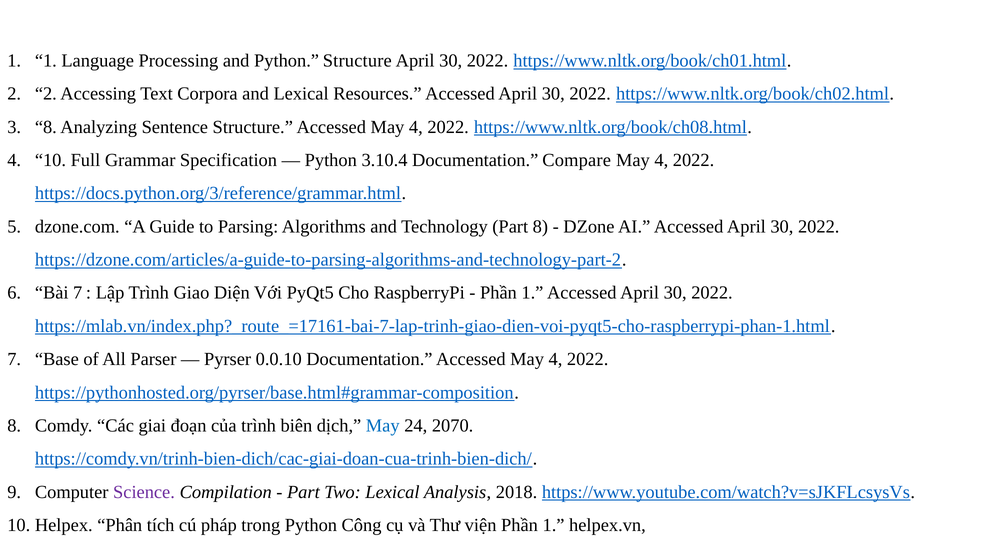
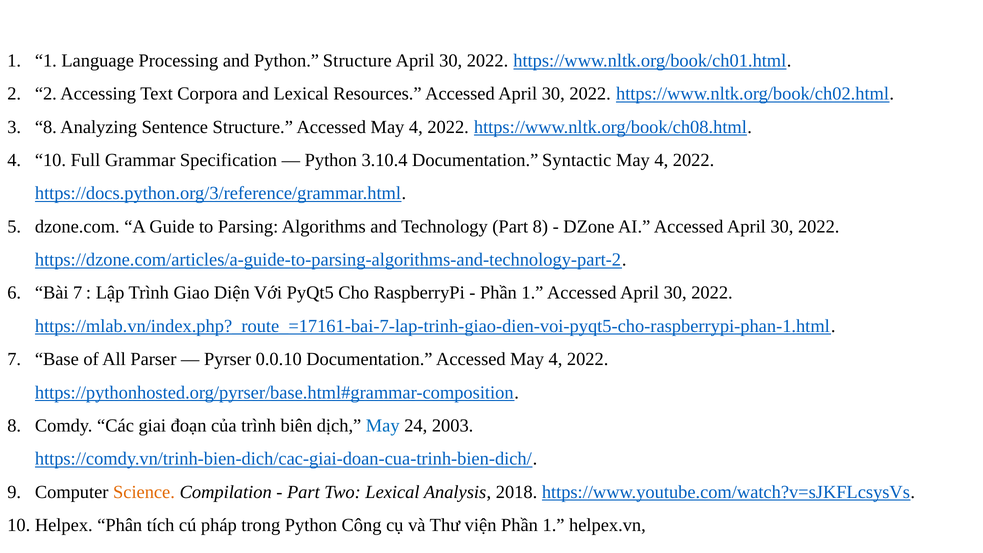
Compare: Compare -> Syntactic (577, 160)
2070: 2070 -> 2003 (453, 426)
Science colour: purple -> orange (144, 492)
